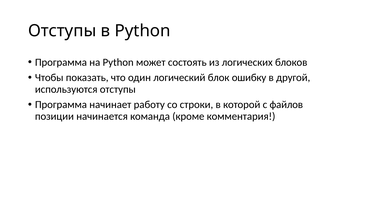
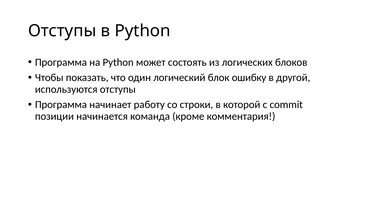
файлов: файлов -> commit (286, 105)
